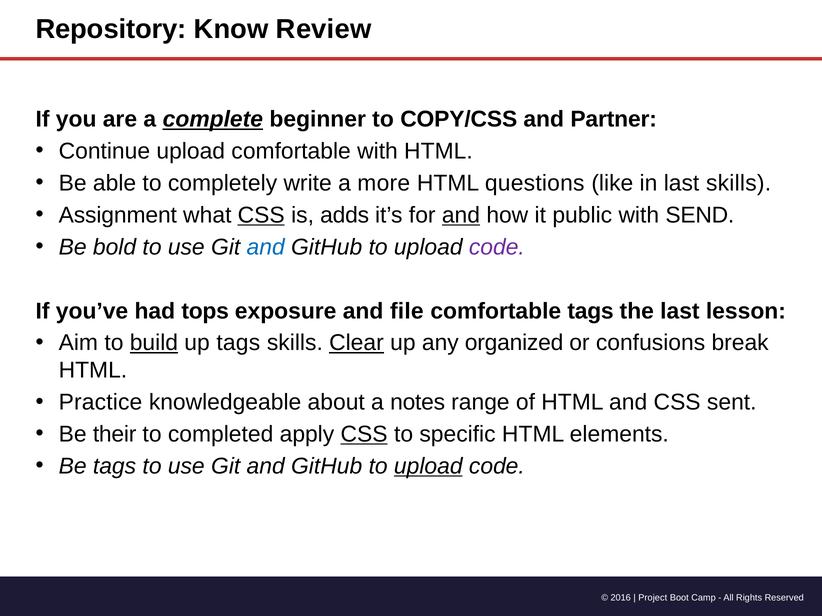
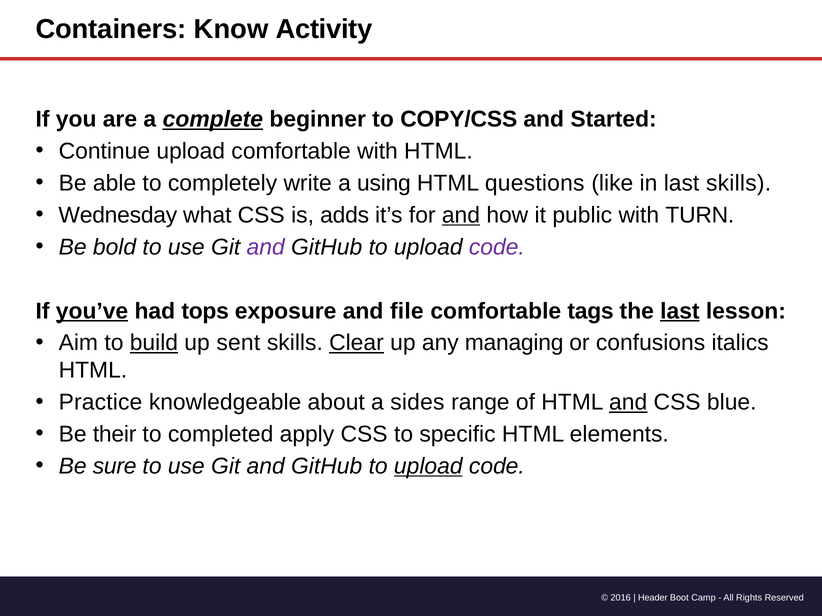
Repository: Repository -> Containers (111, 29)
Review: Review -> Activity (324, 29)
Partner: Partner -> Started (614, 119)
more: more -> using (384, 183)
Assignment: Assignment -> Wednesday (118, 215)
CSS underline: present -> none (261, 215)
SEND: SEND -> TURN (700, 215)
and colour: blue -> purple (266, 247)
you’ve underline: none -> present (92, 311)
last underline: none -> present (680, 311)
up tags: tags -> sent (238, 343)
organized: organized -> managing (514, 343)
break: break -> italics (740, 343)
notes: notes -> sides (417, 403)
and underline: none -> present (628, 403)
sent: sent -> blue (732, 403)
CSS underline: present -> none (364, 435)
Be tags: tags -> sure (115, 467)
Project: Project -> Header (653, 598)
